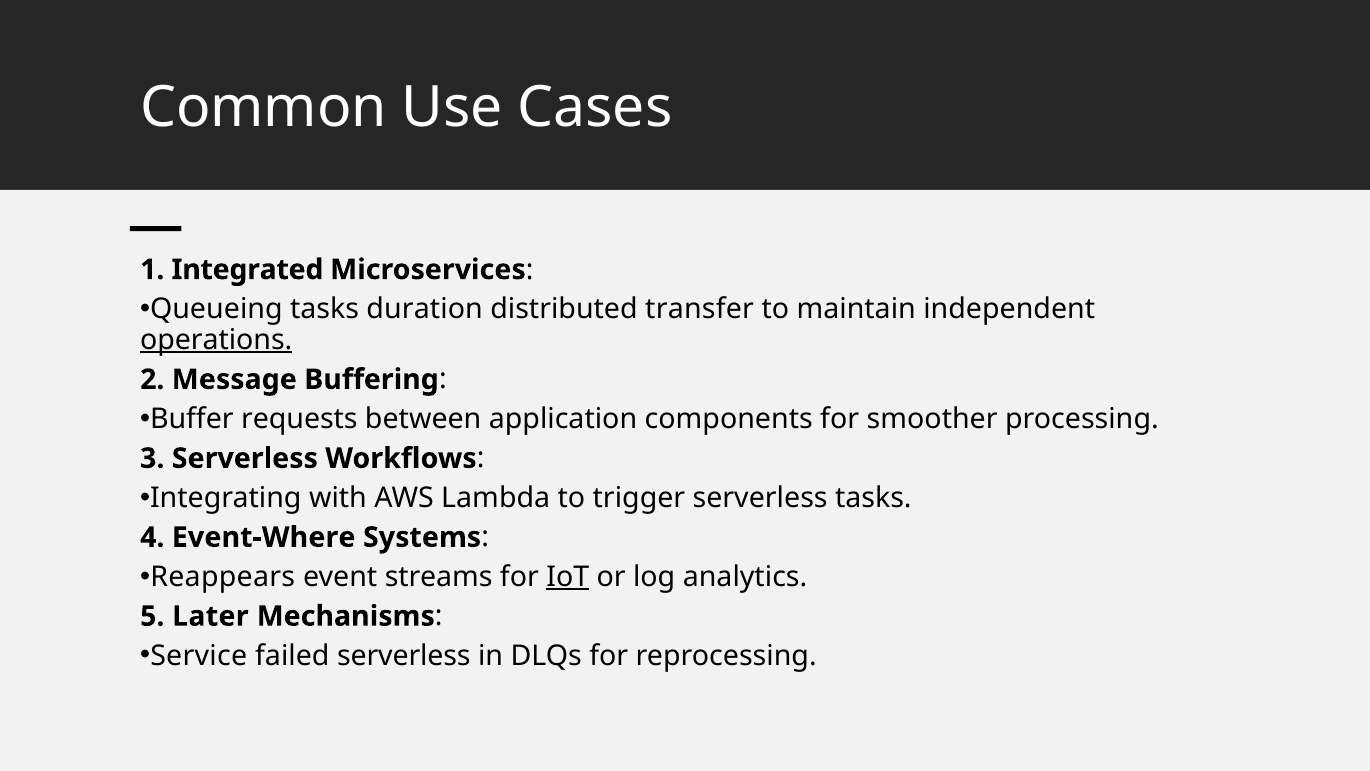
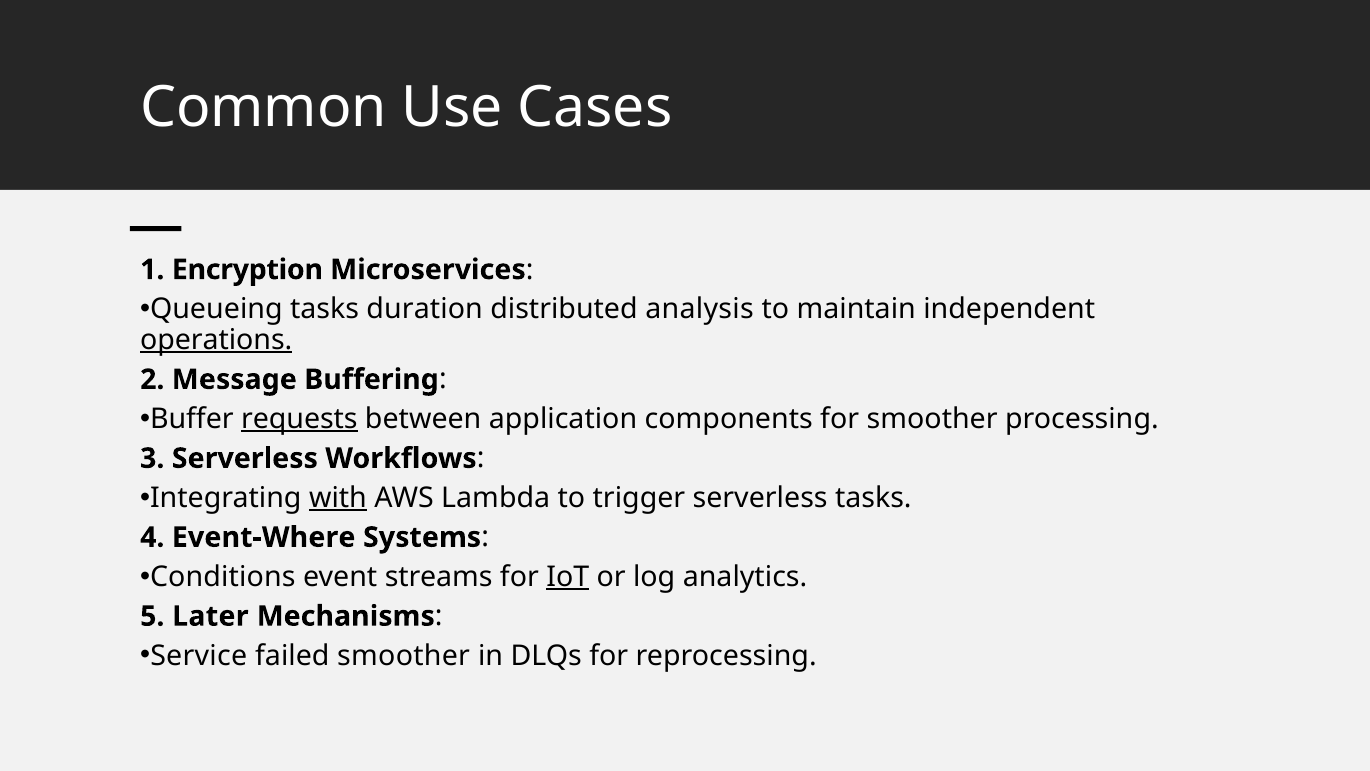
Integrated: Integrated -> Encryption (247, 270)
transfer: transfer -> analysis (700, 309)
requests underline: none -> present (299, 419)
with underline: none -> present (338, 498)
Reappears: Reappears -> Conditions (223, 577)
failed serverless: serverless -> smoother (404, 655)
